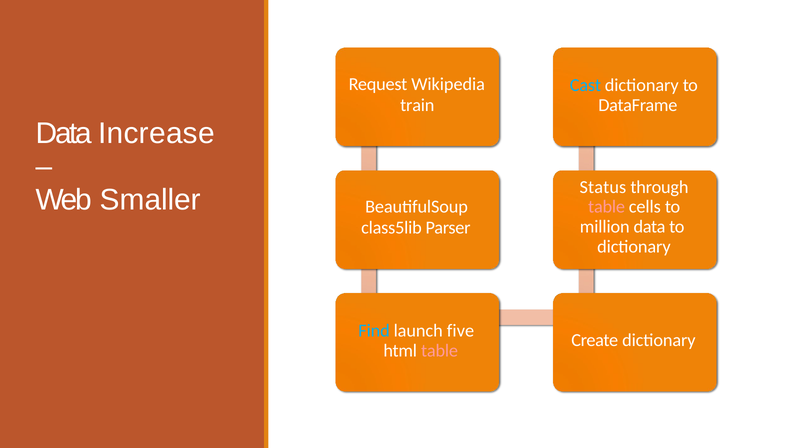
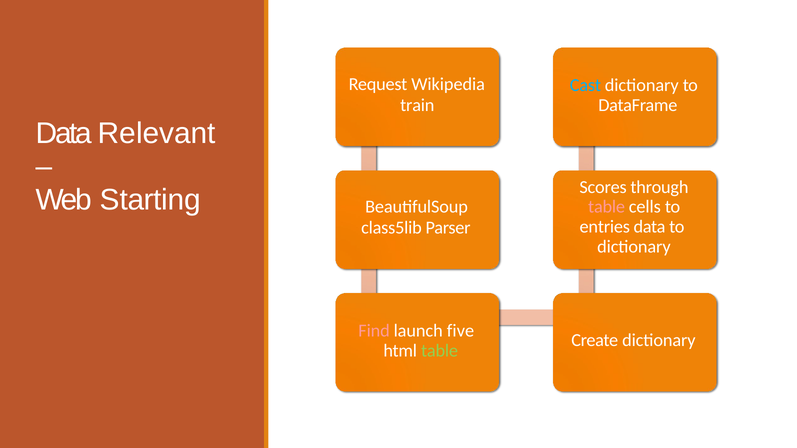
Increase: Increase -> Relevant (157, 133)
Status: Status -> Scores (603, 187)
Smaller: Smaller -> Starting (150, 200)
million: million -> entries (605, 227)
Find colour: light blue -> pink (374, 331)
table colour: pink -> light green (440, 351)
